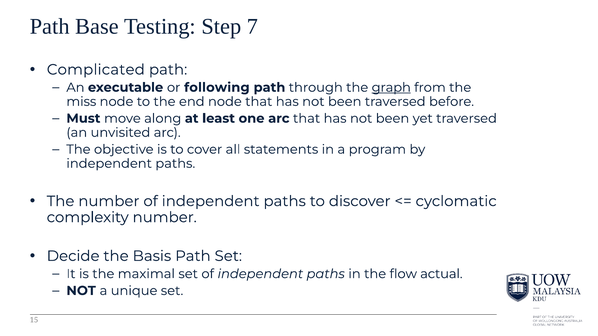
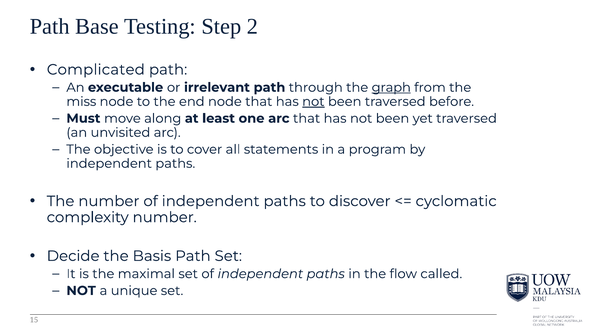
7: 7 -> 2 (253, 27)
following: following -> irrelevant (217, 88)
not underline: none -> present (313, 102)
actual: actual -> called (441, 274)
